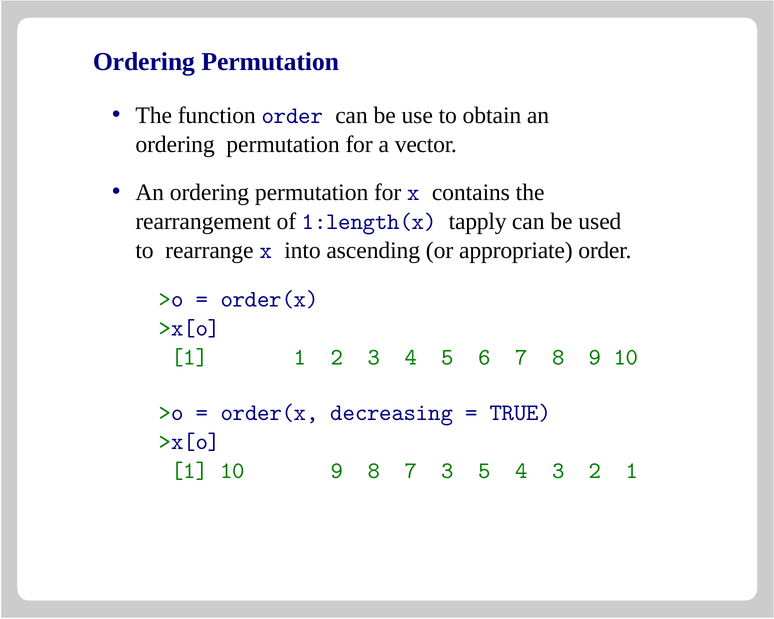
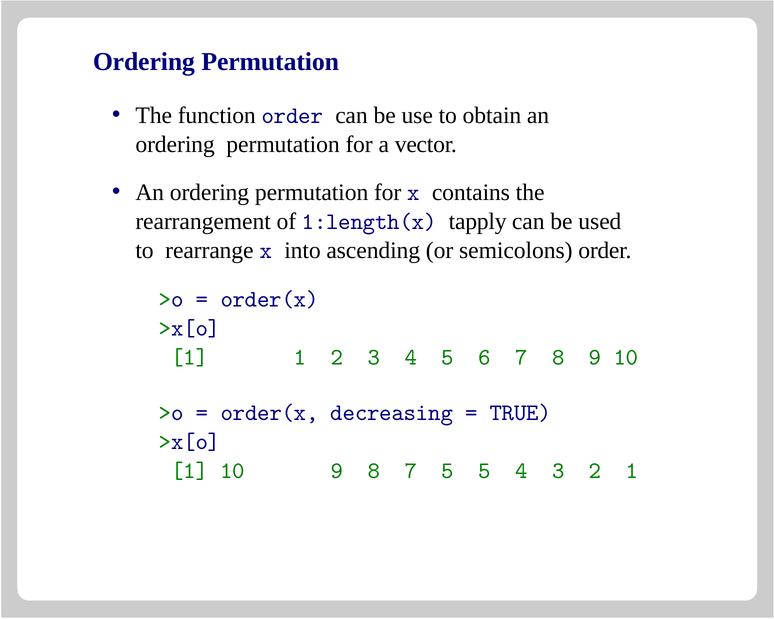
appropriate: appropriate -> semicolons (516, 250)
7 3: 3 -> 5 (448, 471)
